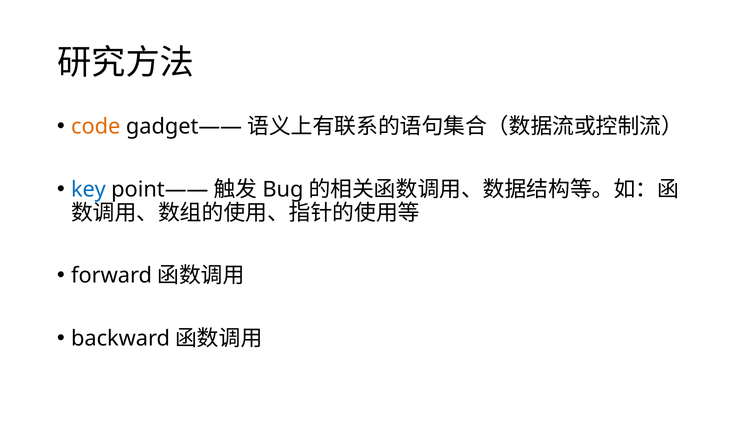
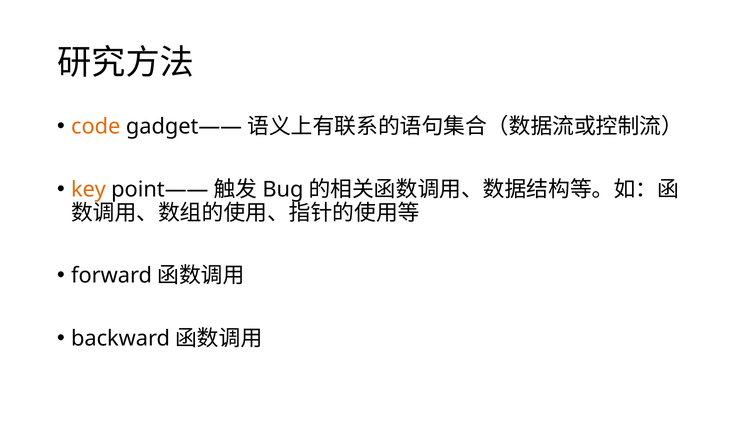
key colour: blue -> orange (88, 189)
